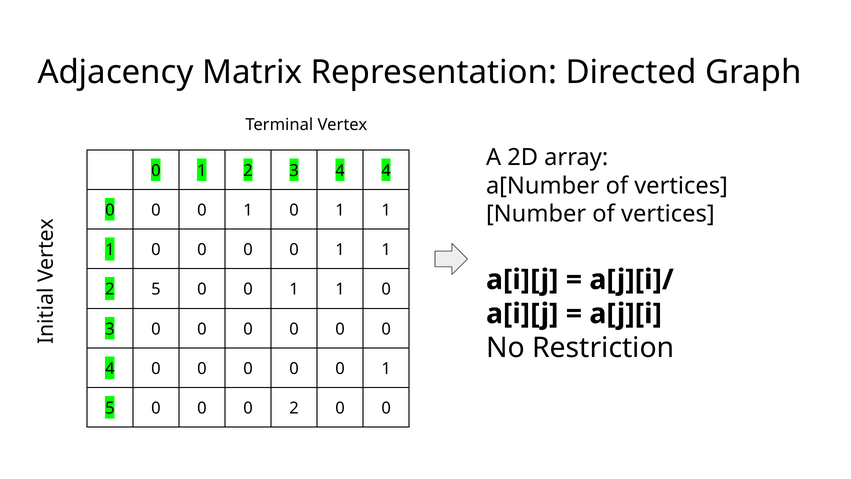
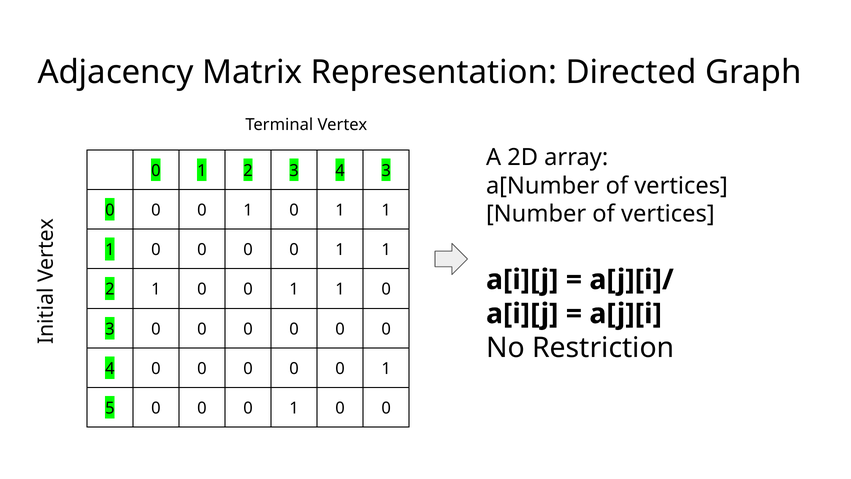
4 4: 4 -> 3 (386, 171)
2 5: 5 -> 1 (156, 289)
2: 2 -> 1 (294, 408)
